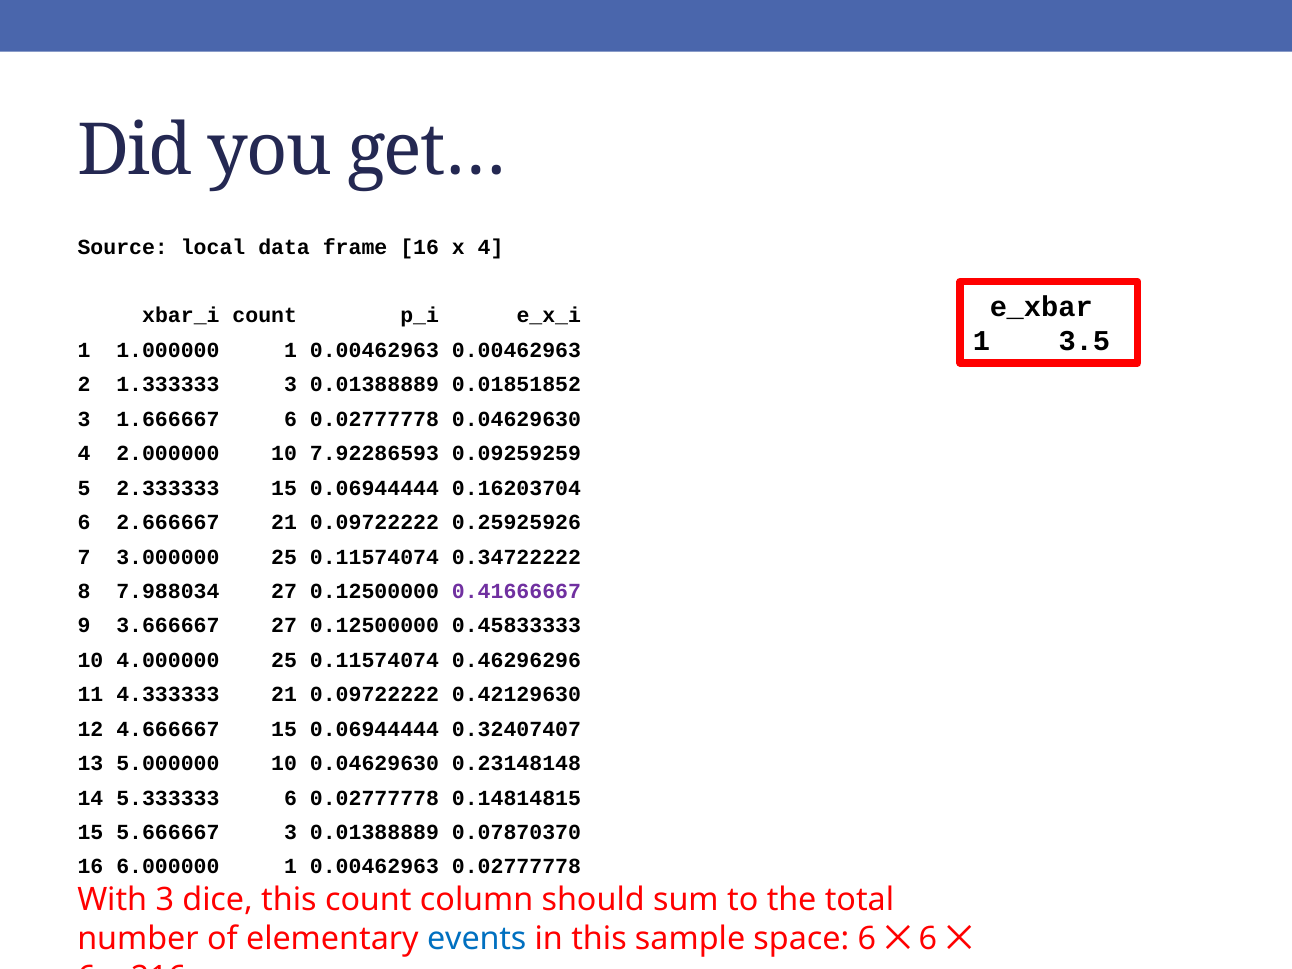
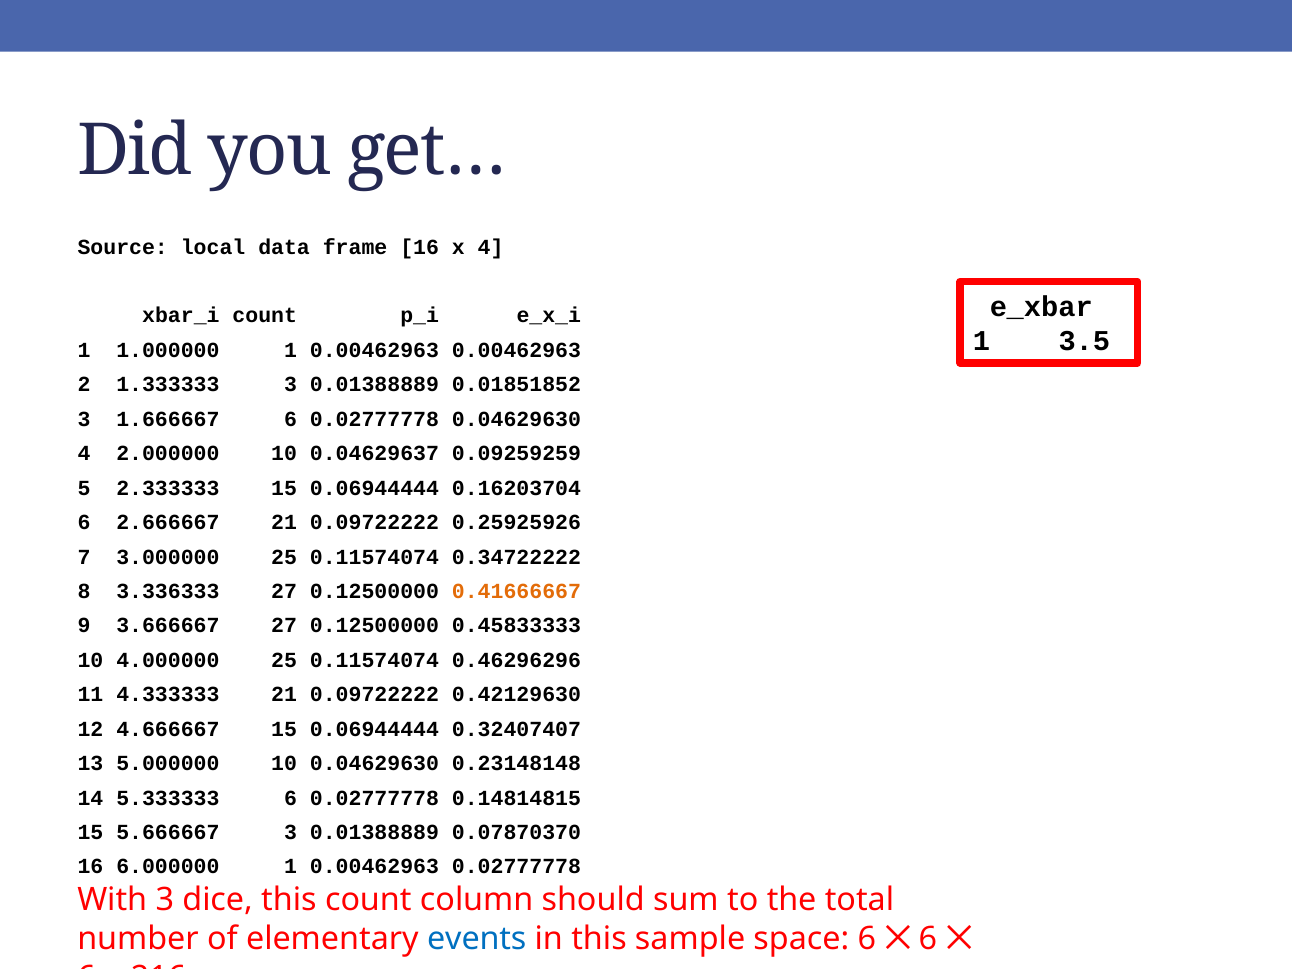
7.92286593: 7.92286593 -> 0.04629637 (374, 454)
7.988034: 7.988034 -> 3.336333 (168, 591)
0.41666667 colour: purple -> orange (516, 591)
